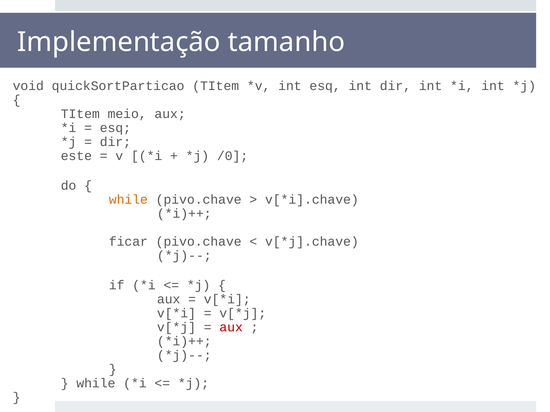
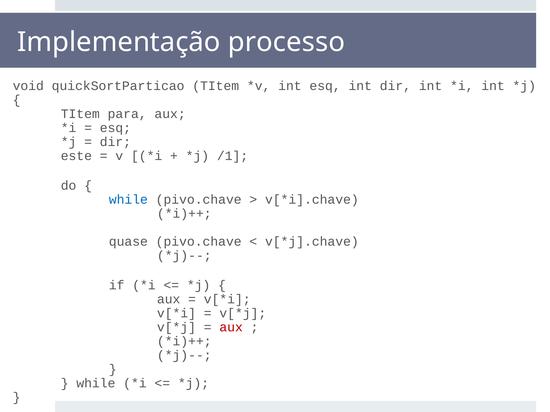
tamanho: tamanho -> processo (286, 42)
meio: meio -> para (127, 114)
/0: /0 -> /1 (233, 156)
while colour: orange -> blue (128, 200)
ficar: ficar -> quase (128, 242)
